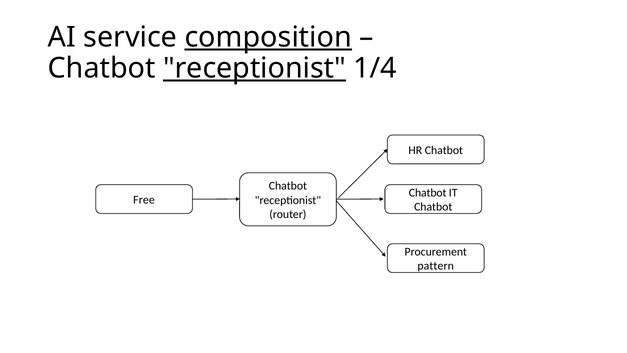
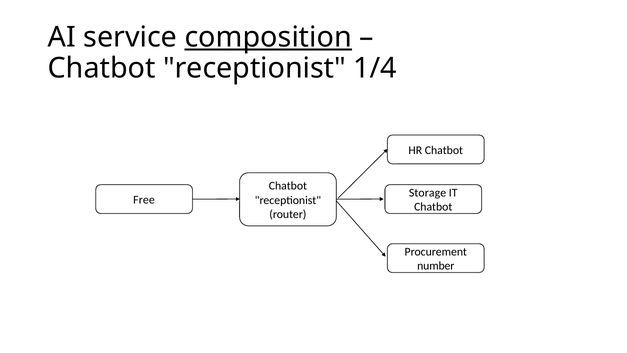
receptionist underline: present -> none (254, 68)
Chatbot: Chatbot -> Storage (428, 193)
pattern: pattern -> number (436, 266)
